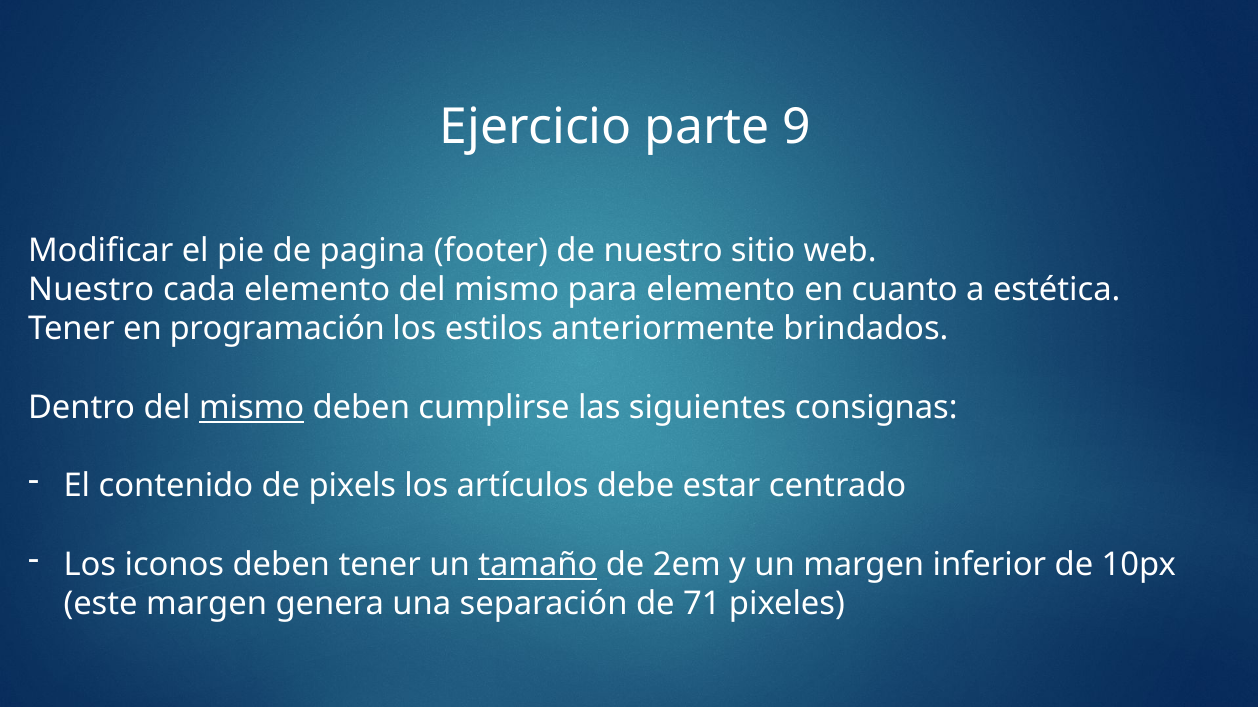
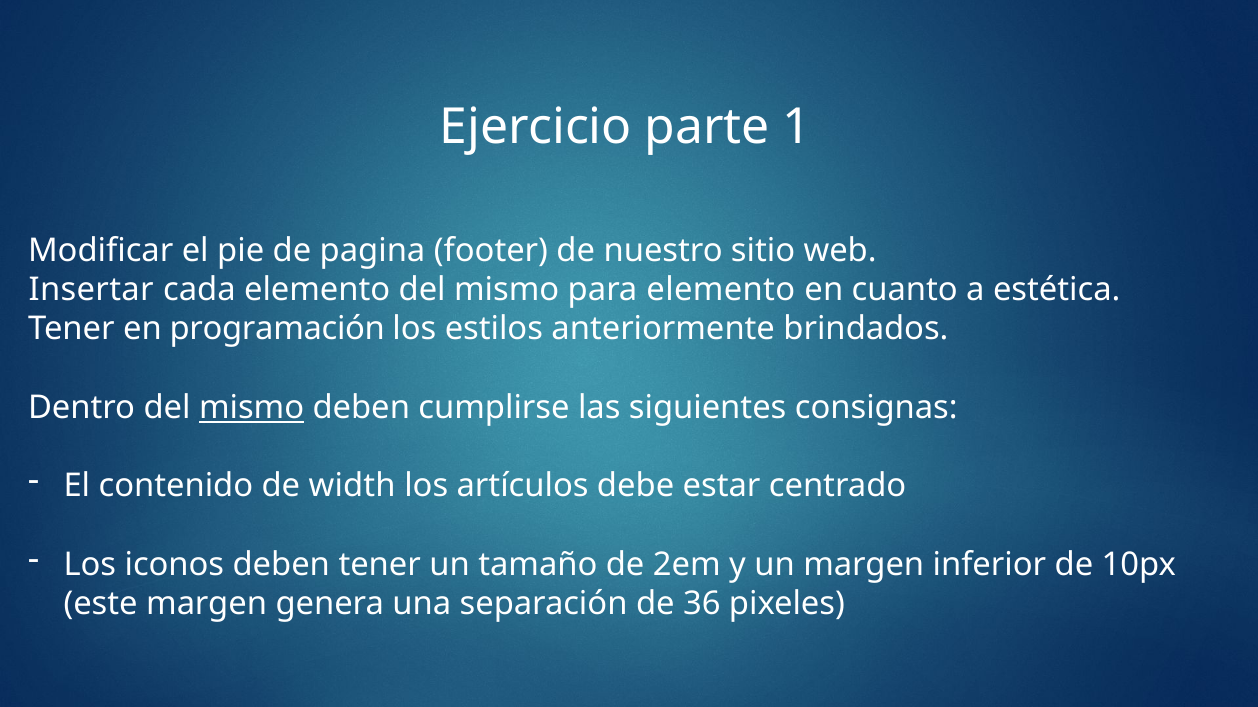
9: 9 -> 1 (797, 127)
Nuestro: Nuestro -> Insertar (91, 290)
pixels: pixels -> width (352, 487)
tamaño underline: present -> none (538, 565)
71: 71 -> 36 (702, 605)
